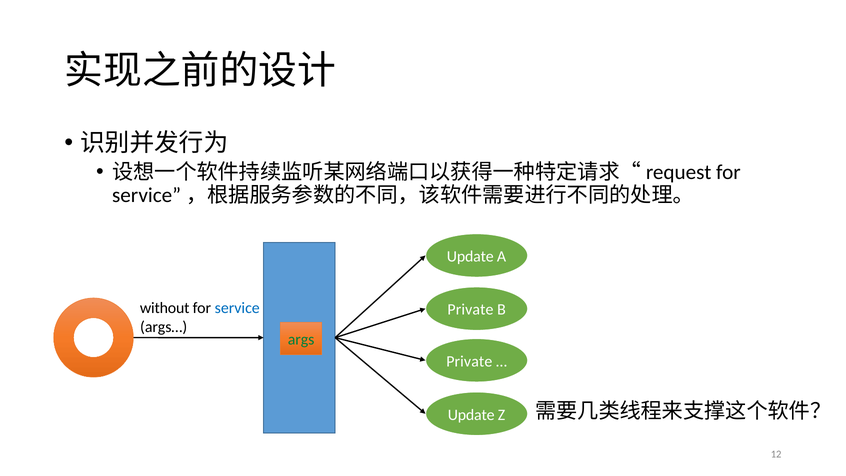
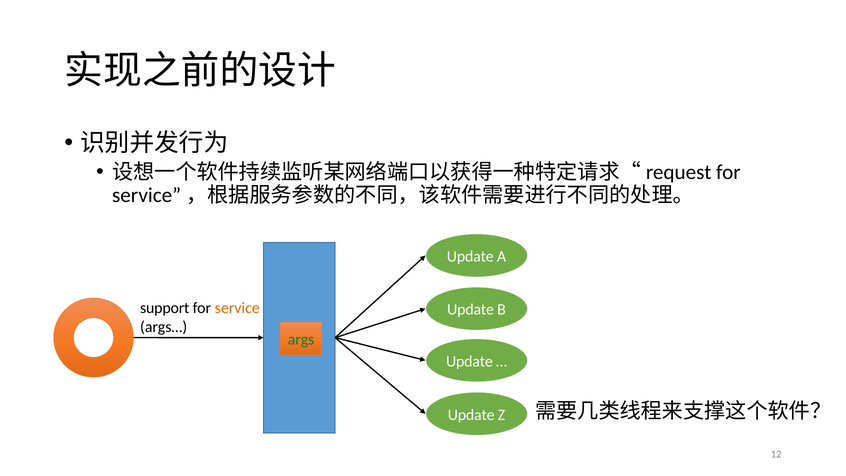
without: without -> support (165, 308)
service colour: blue -> orange (237, 308)
Private: Private -> Update (471, 310)
Private: Private -> Update (469, 361)
